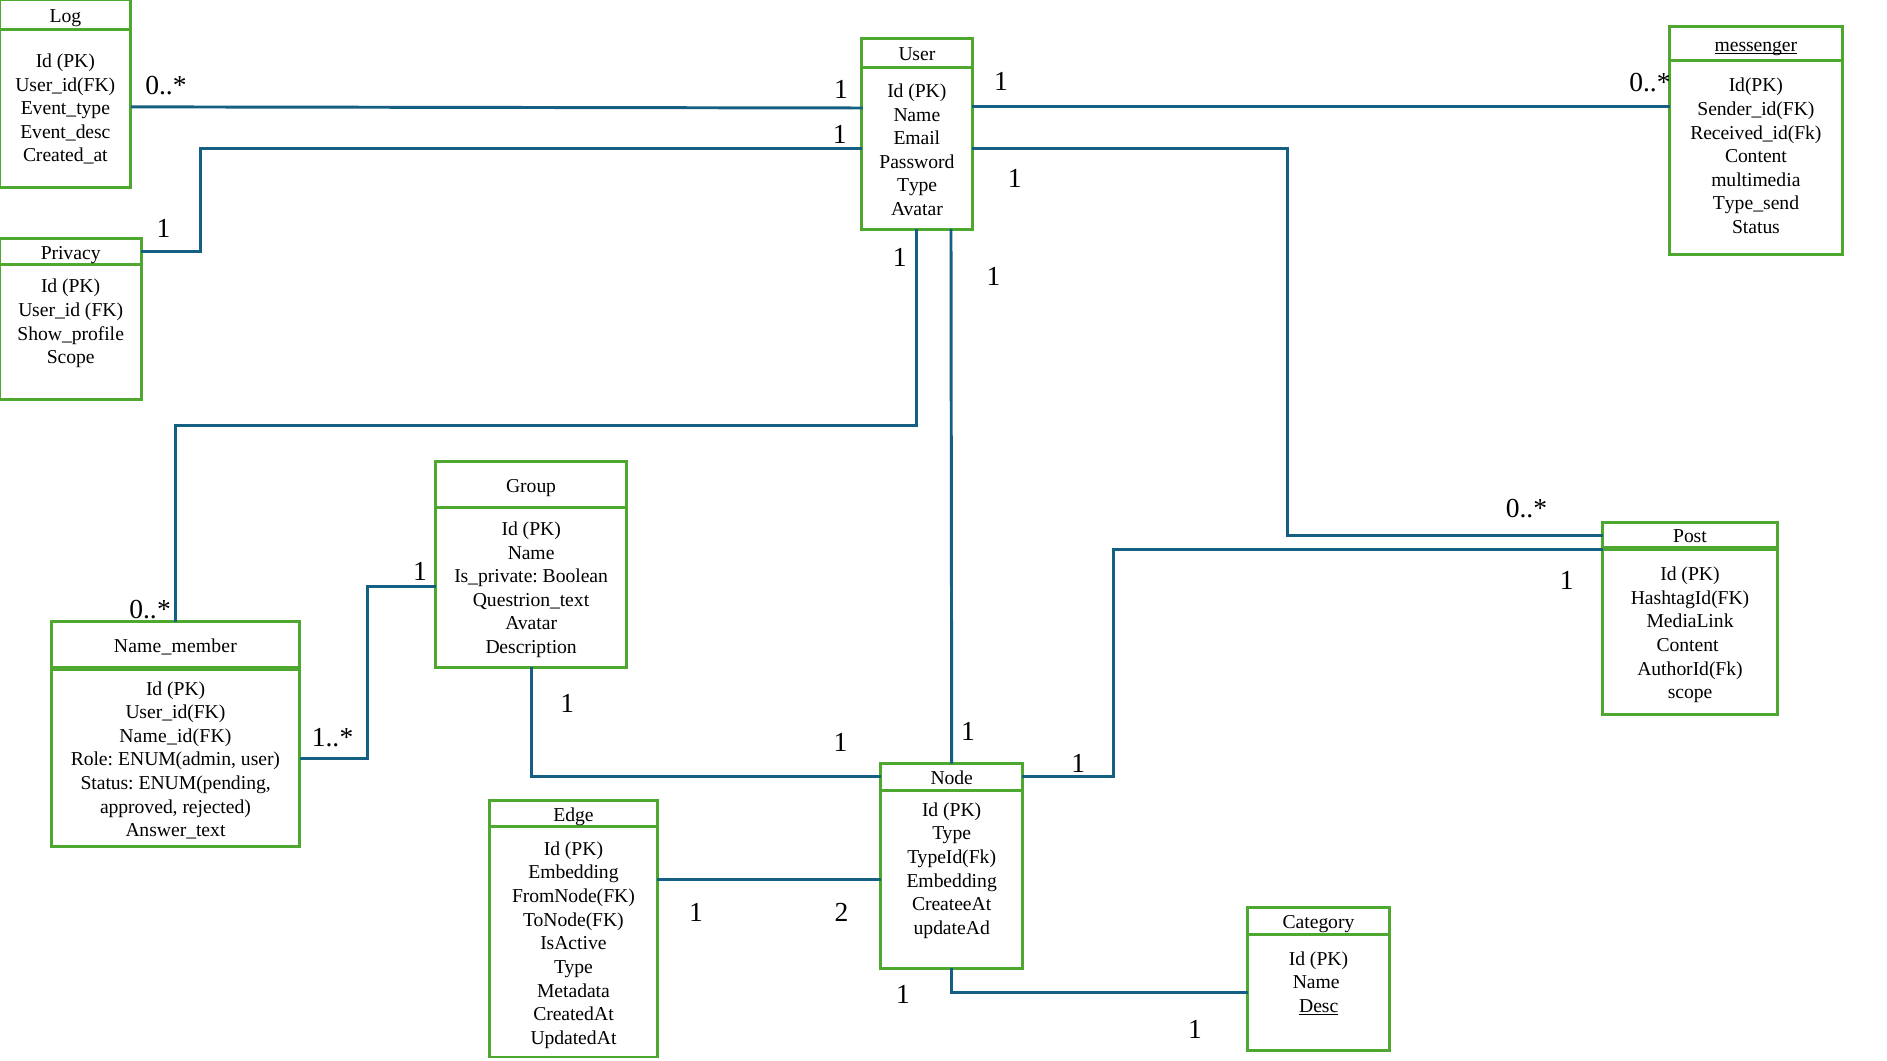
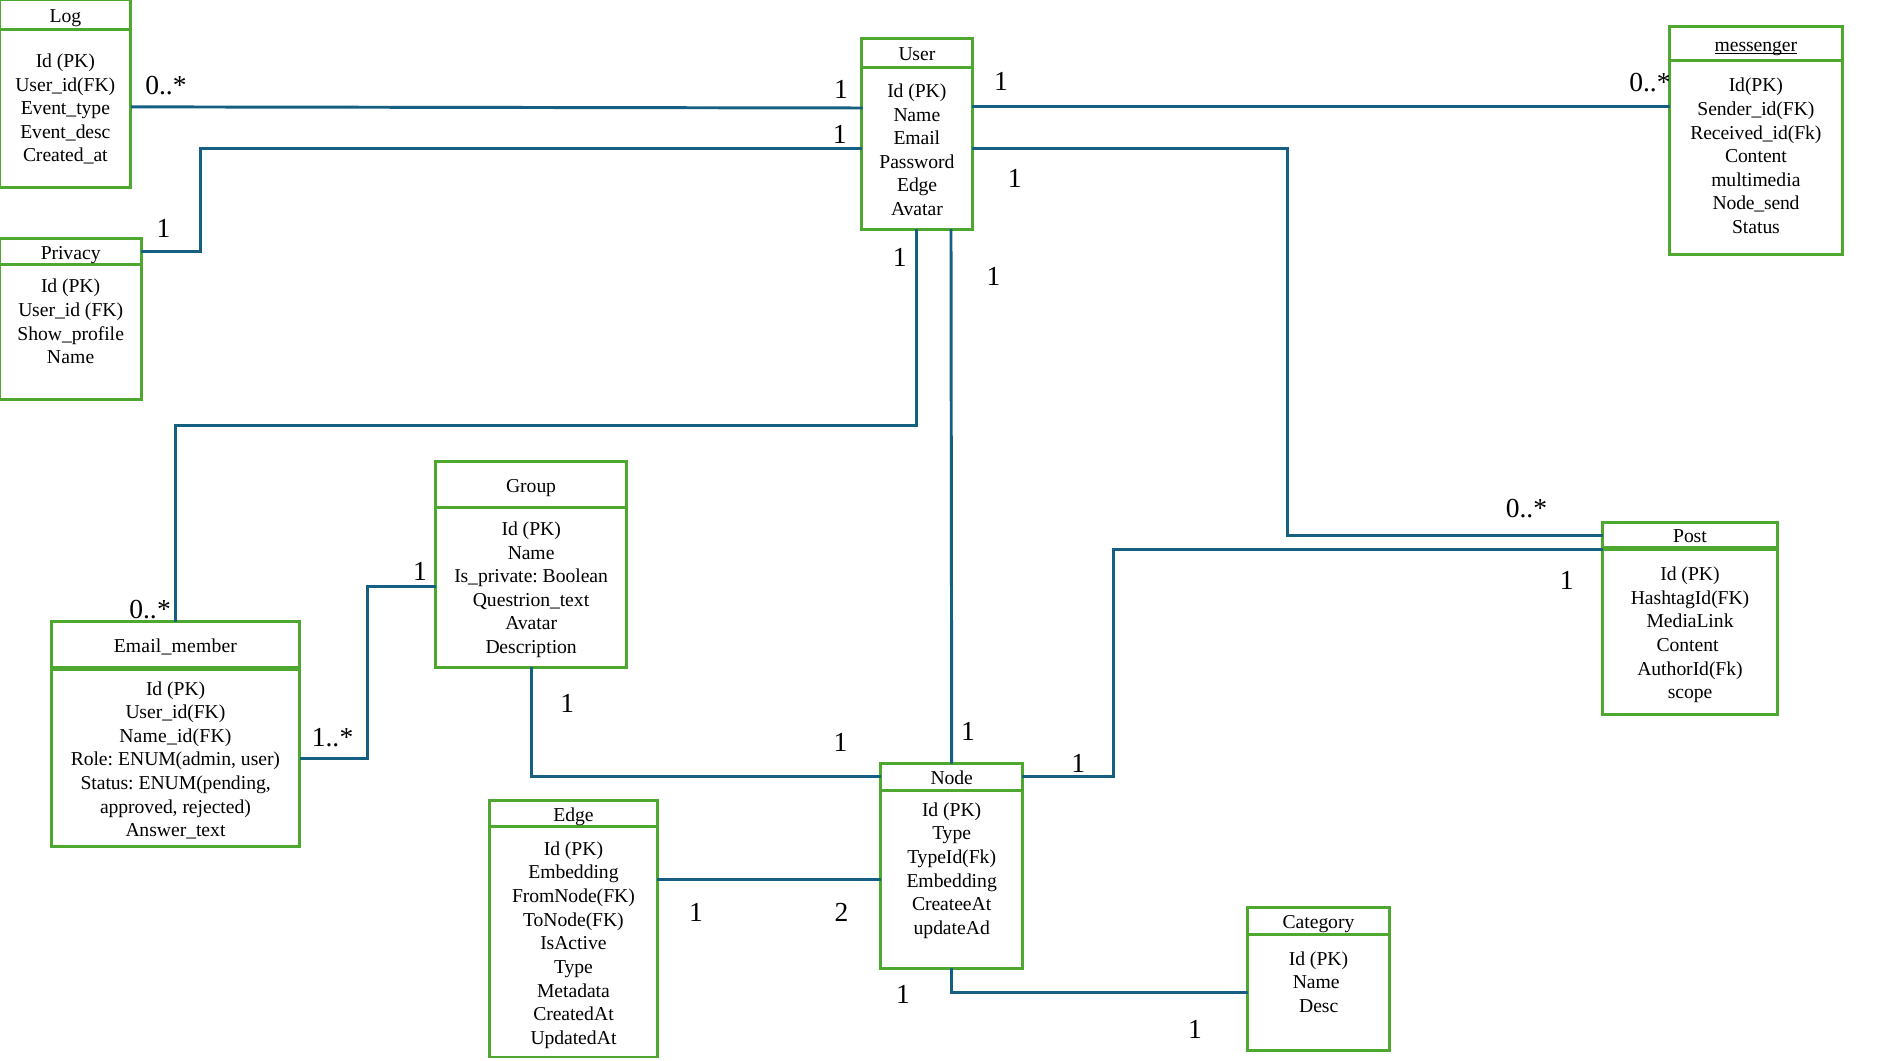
Type: Type -> Edge (917, 185)
Type_send: Type_send -> Node_send (1756, 203)
Scope: Scope -> Name (71, 357)
Name_member: Name_member -> Email_member (175, 646)
Desc underline: present -> none (1319, 1006)
